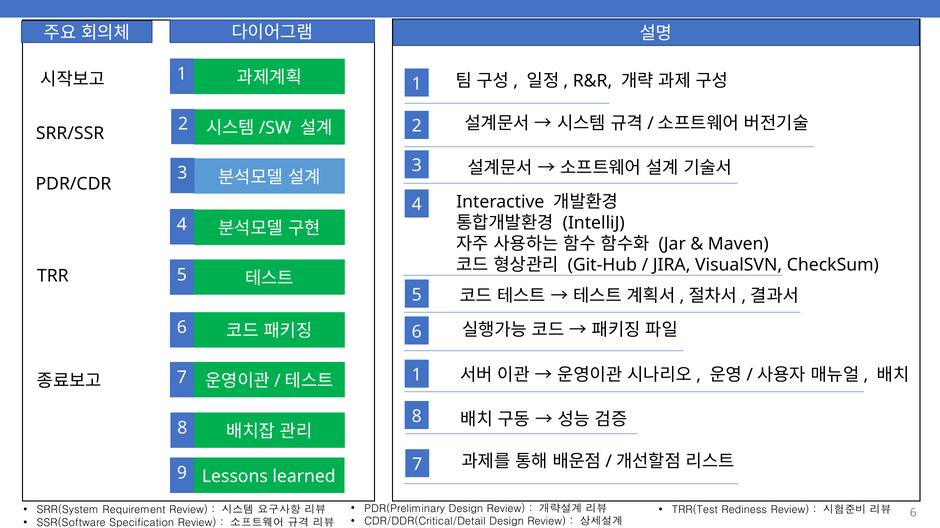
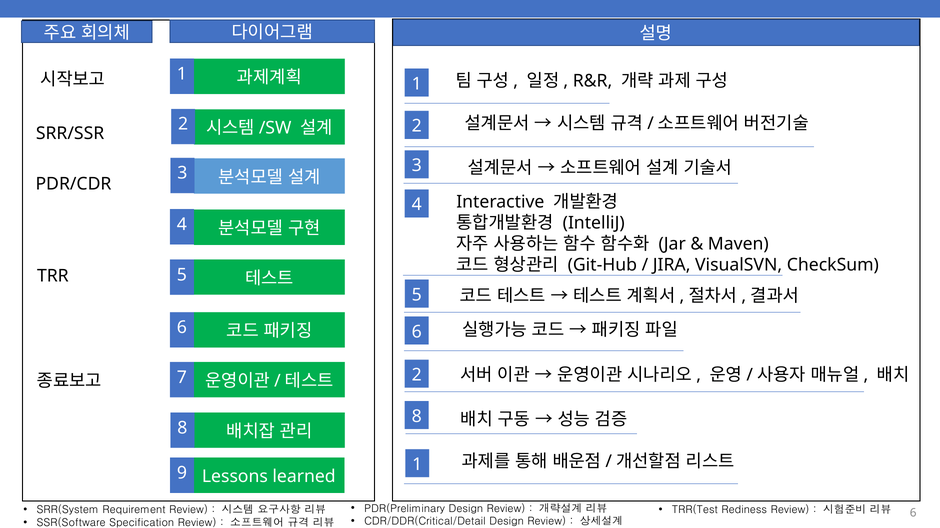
1: 1 -> 2 (417, 375)
9 7: 7 -> 1 (417, 465)
